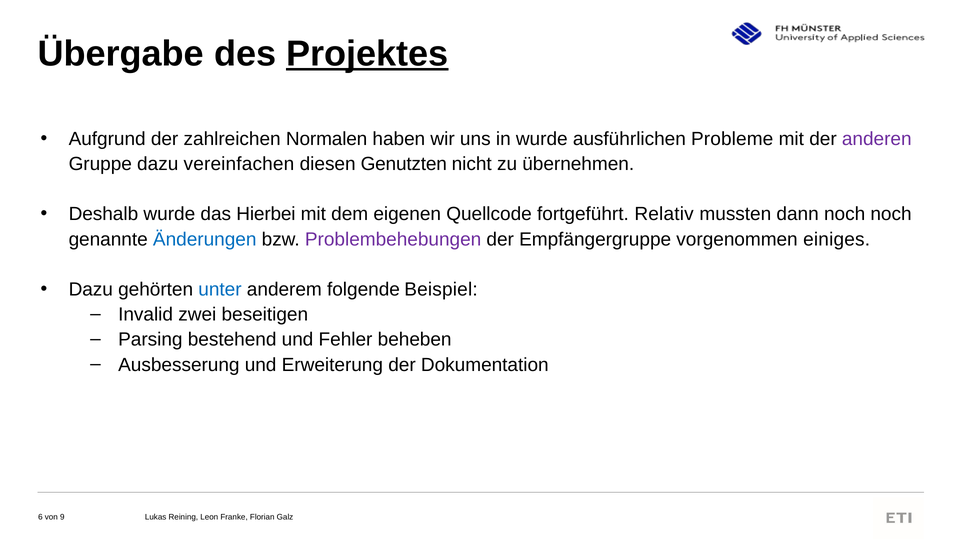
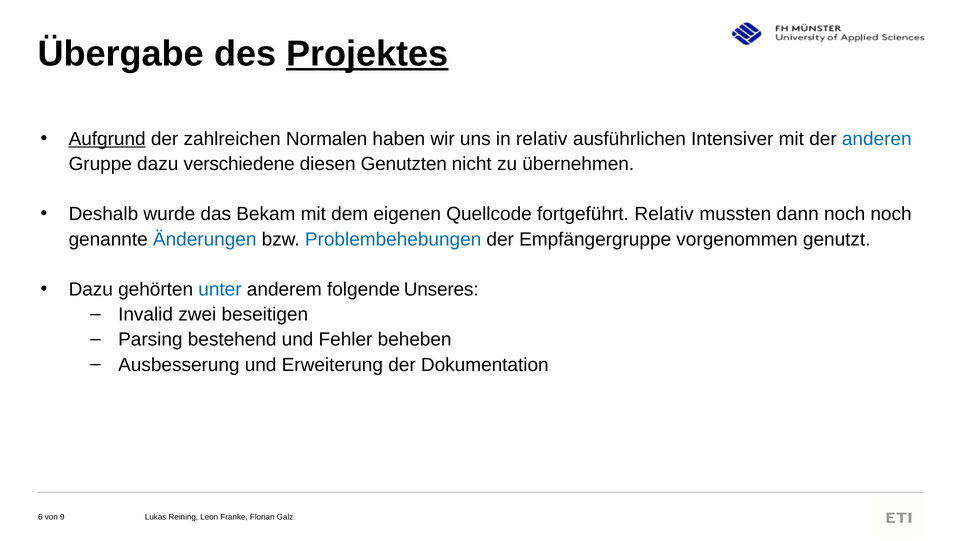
Aufgrund underline: none -> present (107, 139)
in wurde: wurde -> relativ (542, 139)
Probleme: Probleme -> Intensiver (732, 139)
anderen colour: purple -> blue (877, 139)
vereinfachen: vereinfachen -> verschiedene (239, 164)
Hierbei: Hierbei -> Bekam (266, 214)
Problembehebungen colour: purple -> blue (393, 239)
einiges: einiges -> genutzt (837, 239)
Beispiel: Beispiel -> Unseres (441, 290)
